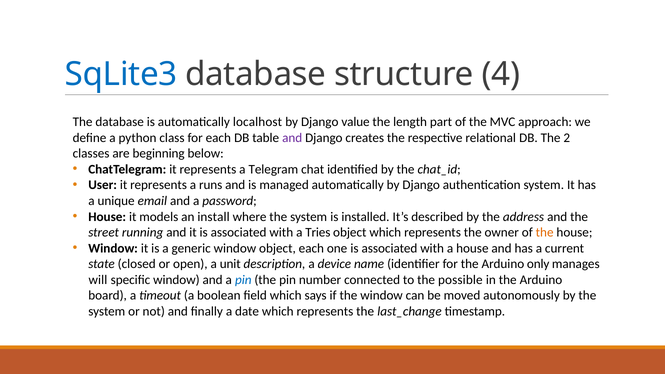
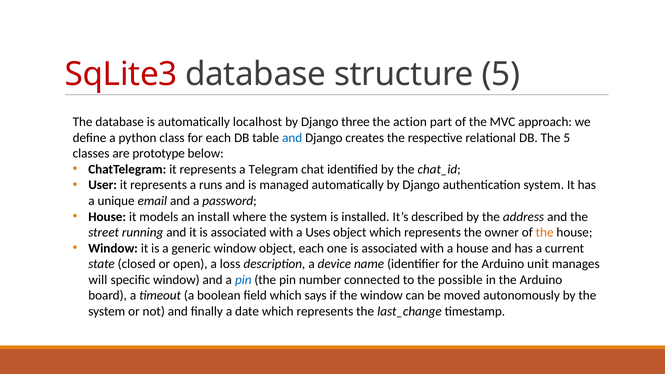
SqLite3 colour: blue -> red (121, 75)
structure 4: 4 -> 5 (501, 75)
value: value -> three (356, 122)
length: length -> action (410, 122)
and colour: purple -> blue (292, 138)
The 2: 2 -> 5 (567, 138)
beginning: beginning -> prototype (159, 154)
Tries: Tries -> Uses (318, 232)
unit: unit -> loss (230, 264)
only: only -> unit (538, 264)
